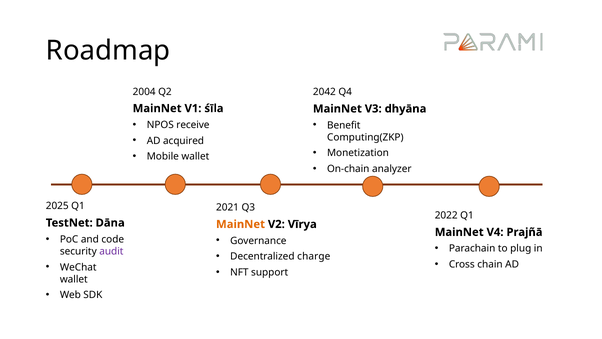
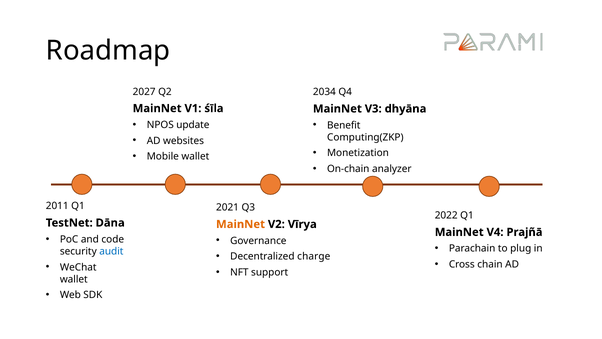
2004: 2004 -> 2027 (144, 92)
2042: 2042 -> 2034 (324, 92)
receive: receive -> update (193, 125)
acquired: acquired -> websites (184, 141)
2025: 2025 -> 2011 (57, 206)
audit colour: purple -> blue (111, 251)
